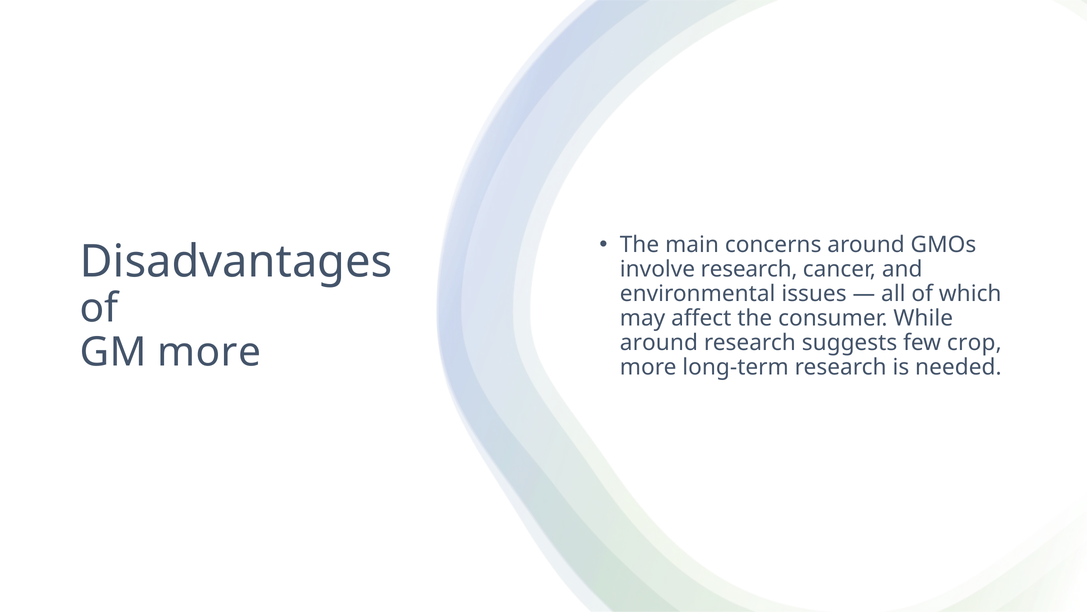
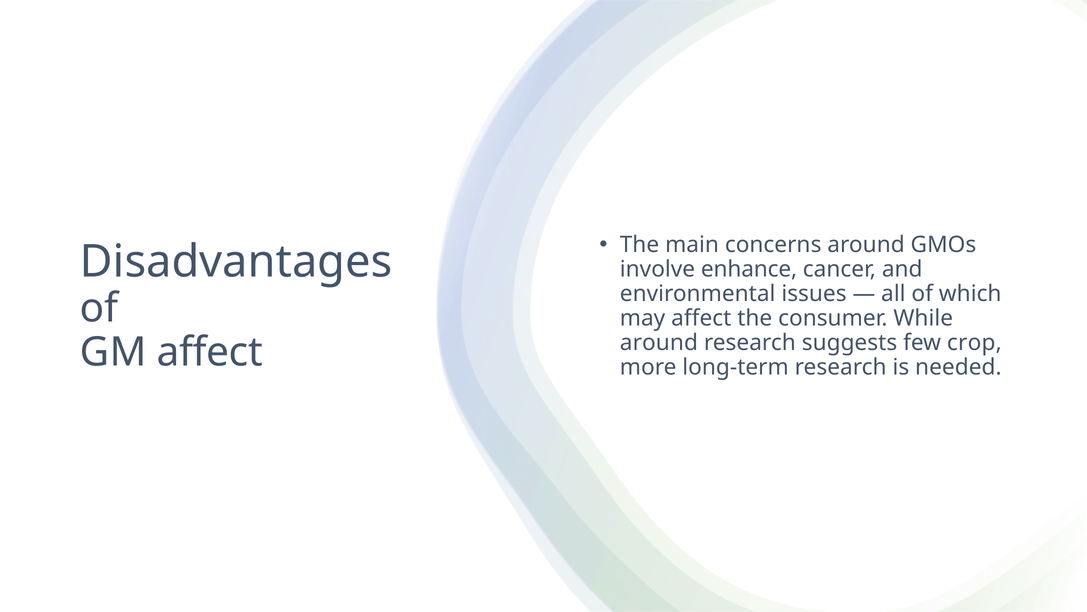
involve research: research -> enhance (749, 269)
GM more: more -> affect (210, 352)
